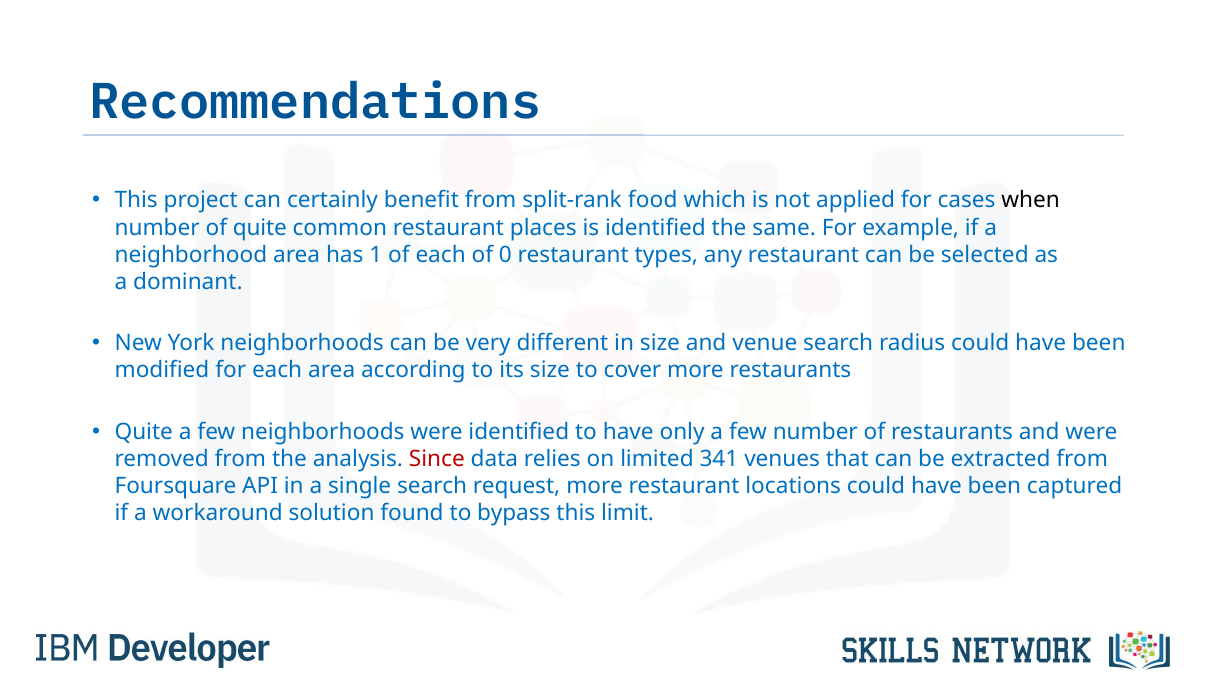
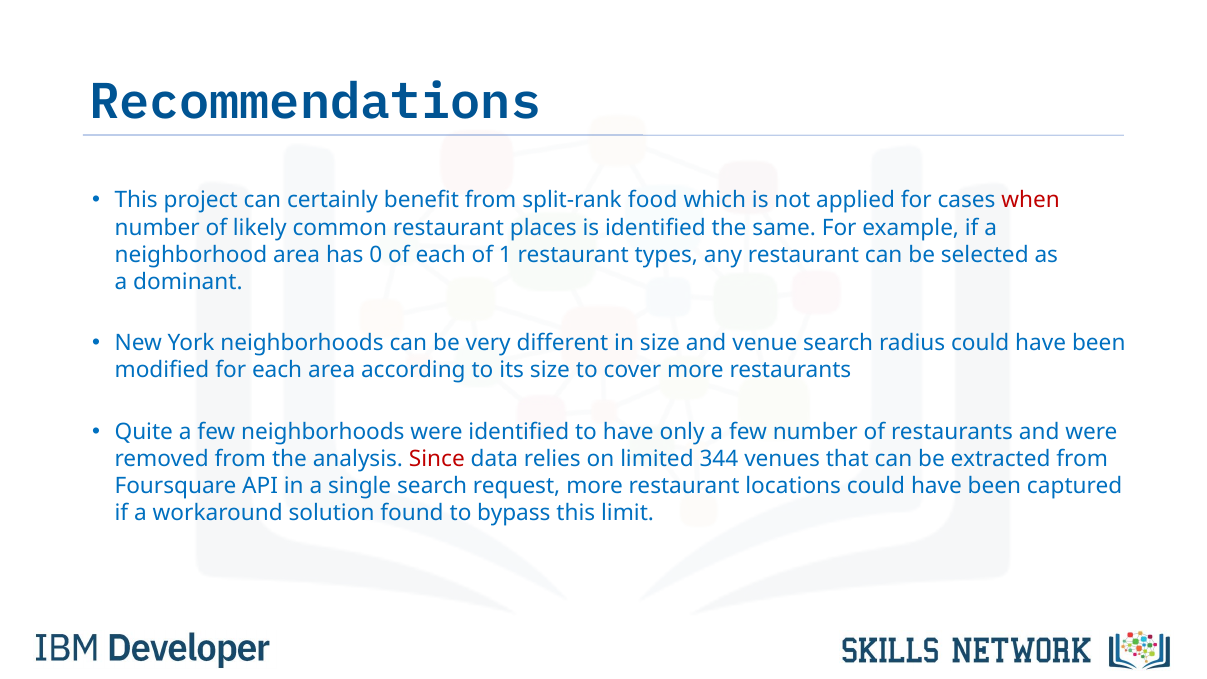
when colour: black -> red (1031, 200)
of quite: quite -> likely (260, 228)
1: 1 -> 0 (376, 255)
0: 0 -> 1 (505, 255)
341: 341 -> 344 (719, 459)
